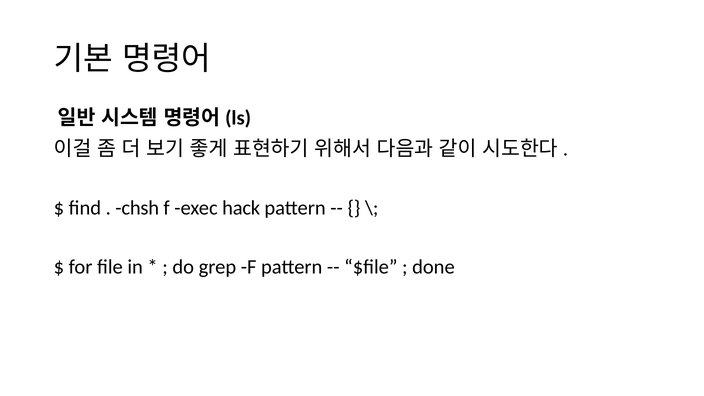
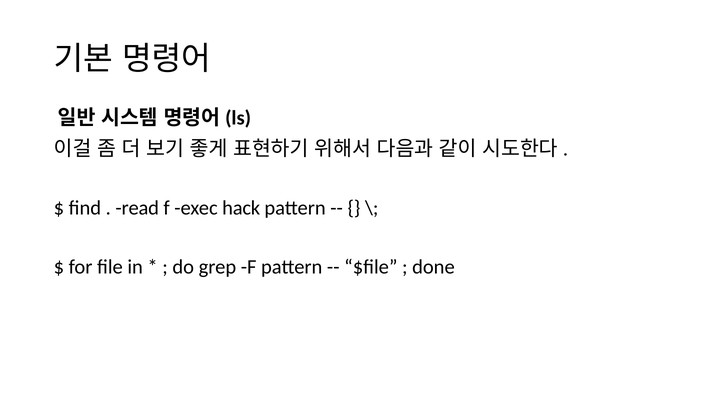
chsh: chsh -> read (137, 208)
